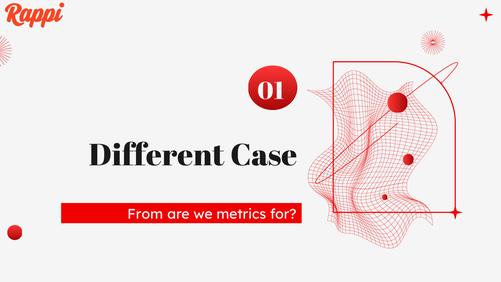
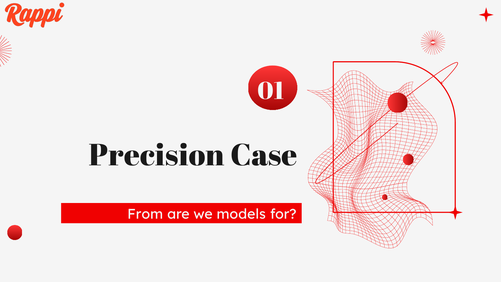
Different: Different -> Precision (157, 155)
metrics: metrics -> models (241, 214)
